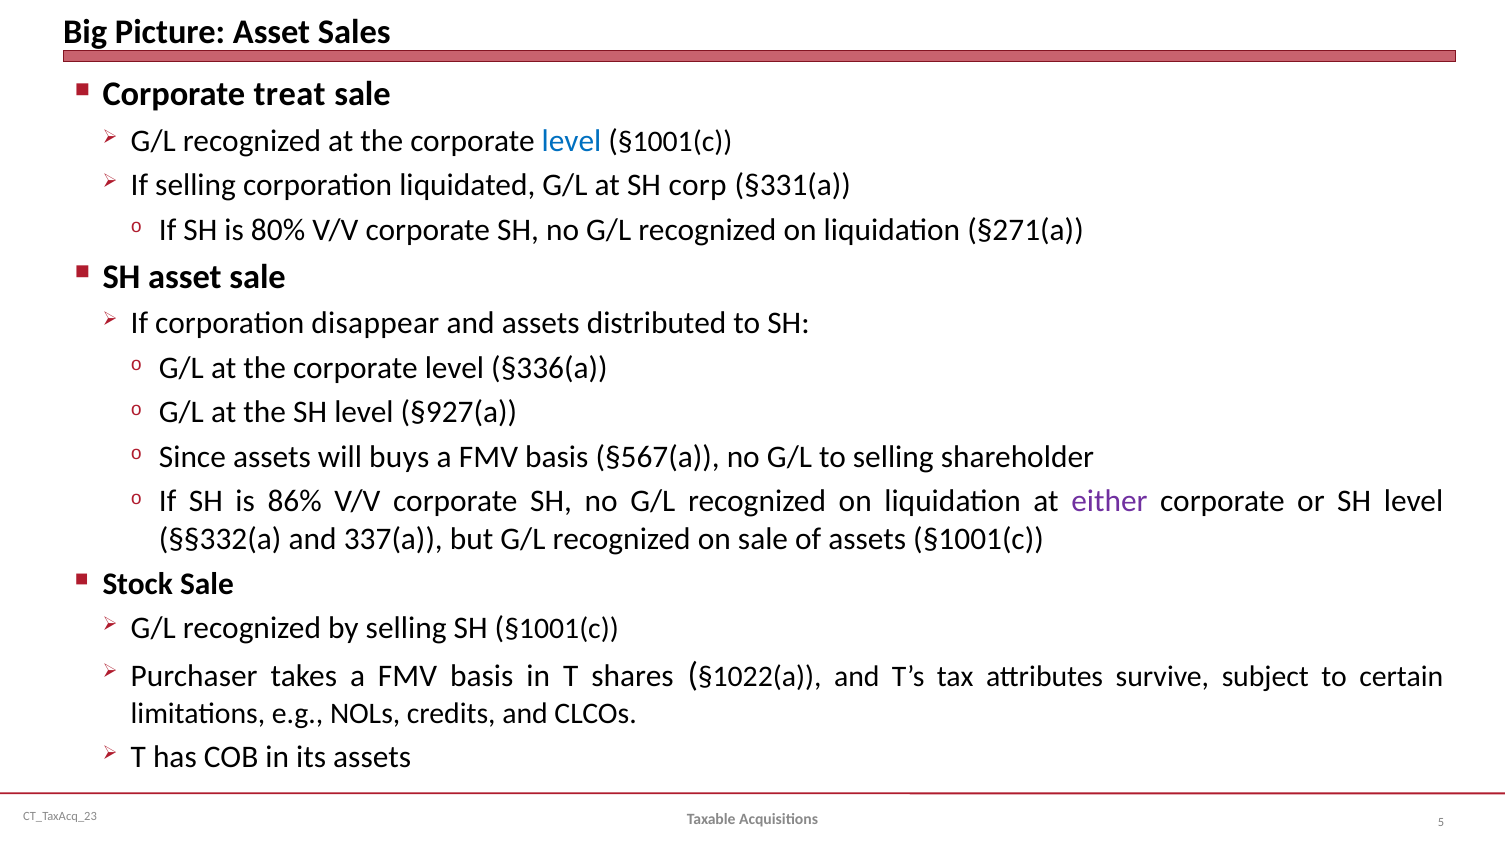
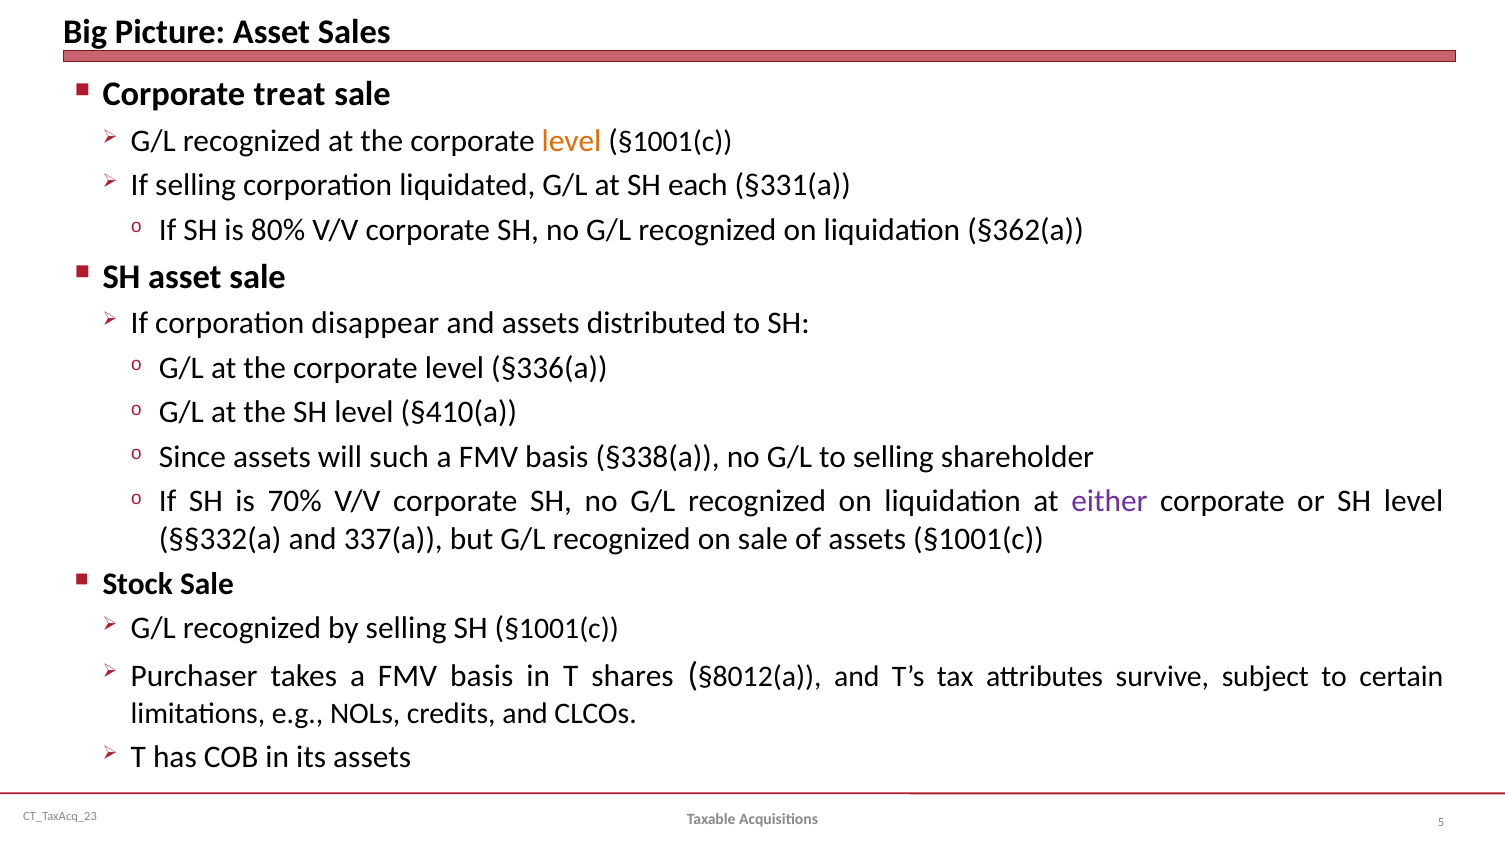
level colour: blue -> orange (572, 141)
corp: corp -> each (698, 185)
§271(a: §271(a -> §362(a (1026, 230)
§927(a: §927(a -> §410(a (459, 412)
buys: buys -> such (399, 457)
§567(a: §567(a -> §338(a (658, 457)
86%: 86% -> 70% (295, 501)
§1022(a: §1022(a -> §8012(a (760, 677)
